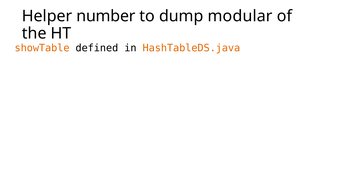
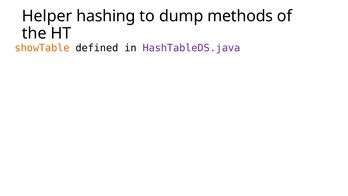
number: number -> hashing (106, 16)
modular: modular -> methods (240, 16)
HashTableDS.java colour: orange -> purple (191, 48)
